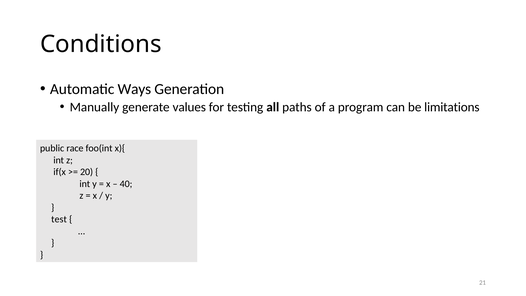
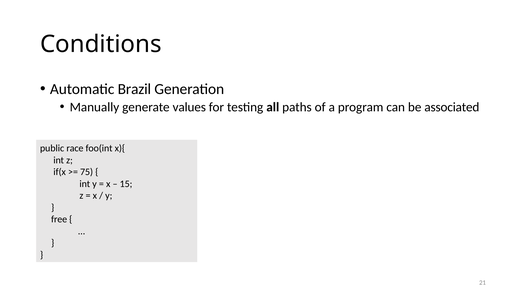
Ways: Ways -> Brazil (134, 89)
limitations: limitations -> associated (452, 107)
20: 20 -> 75 (87, 172)
40: 40 -> 15 (126, 184)
test: test -> free (59, 219)
